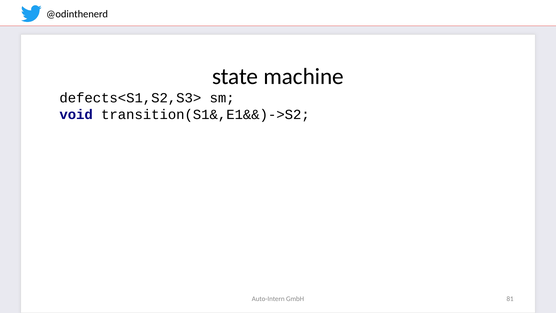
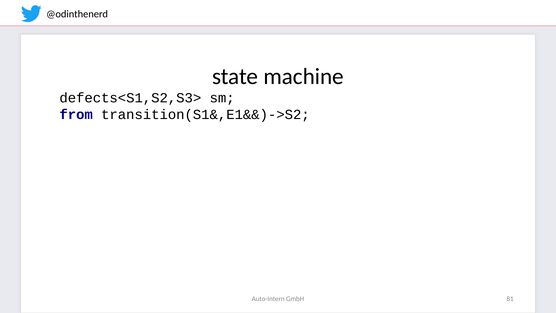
void: void -> from (76, 115)
